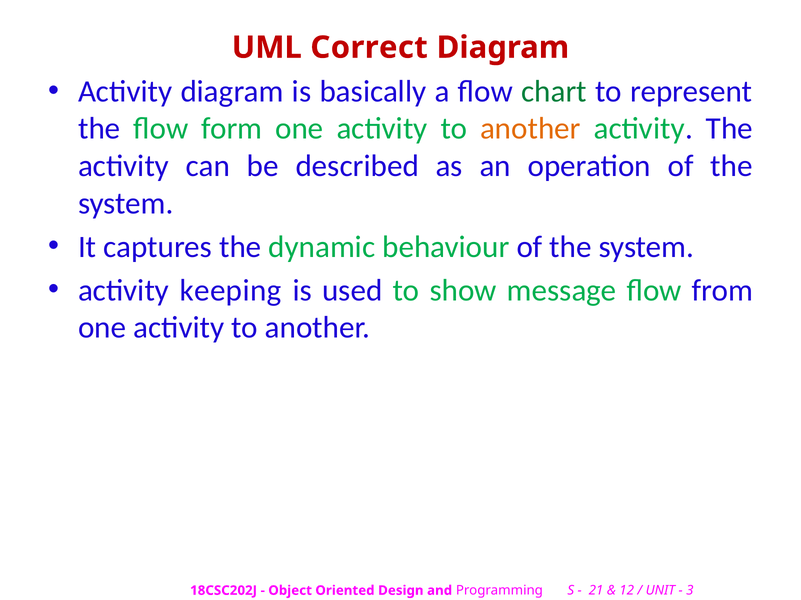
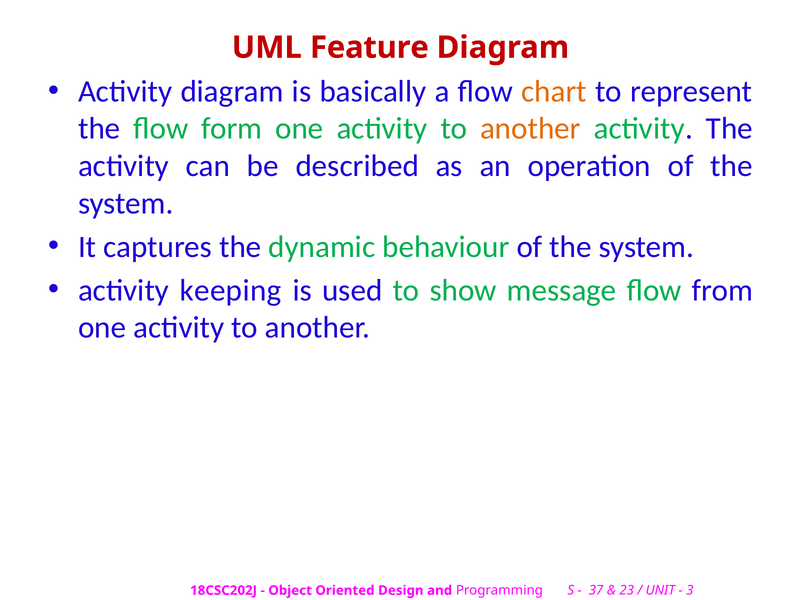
Correct: Correct -> Feature (369, 48)
chart colour: green -> orange (554, 92)
21: 21 -> 37 (596, 591)
12: 12 -> 23 (627, 591)
